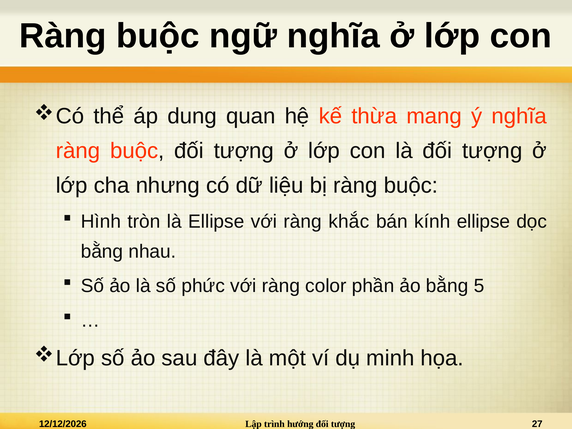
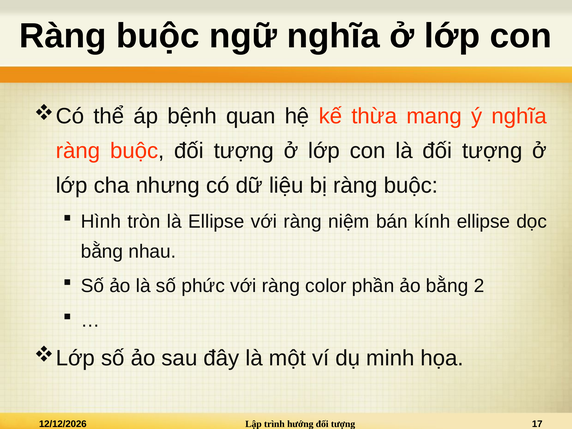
dung: dung -> bệnh (192, 116)
khắc: khắc -> niệm (349, 222)
5: 5 -> 2 (479, 286)
27: 27 -> 17 (537, 424)
